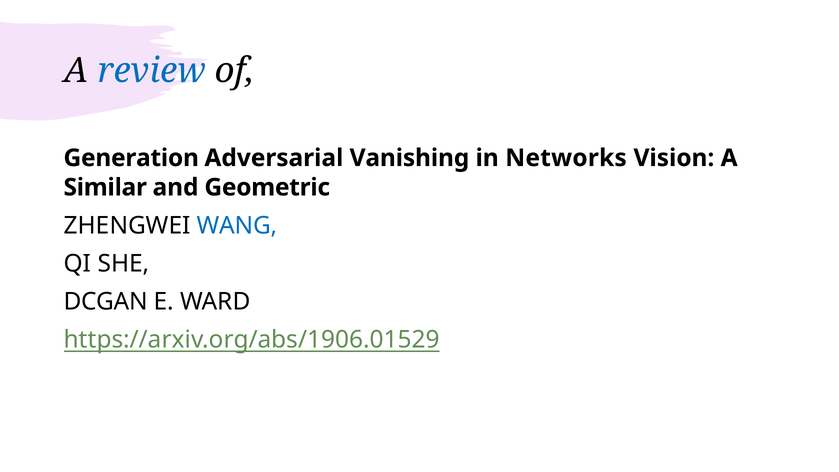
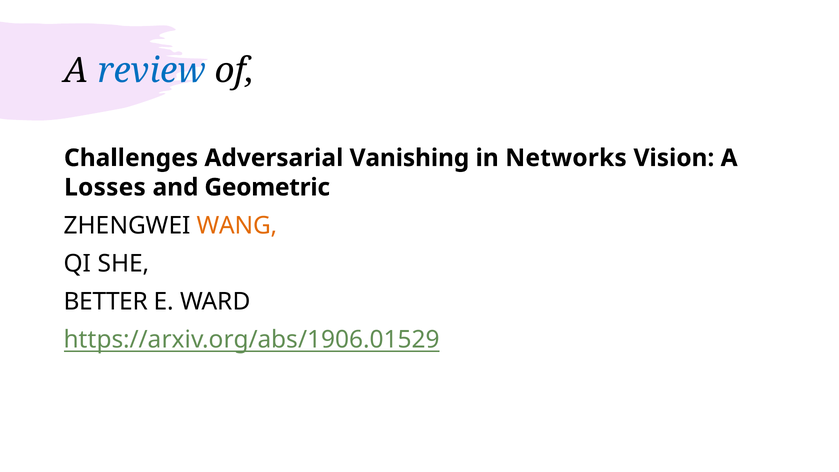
Generation: Generation -> Challenges (131, 158)
Similar: Similar -> Losses (105, 187)
WANG colour: blue -> orange (237, 225)
DCGAN: DCGAN -> BETTER (106, 302)
